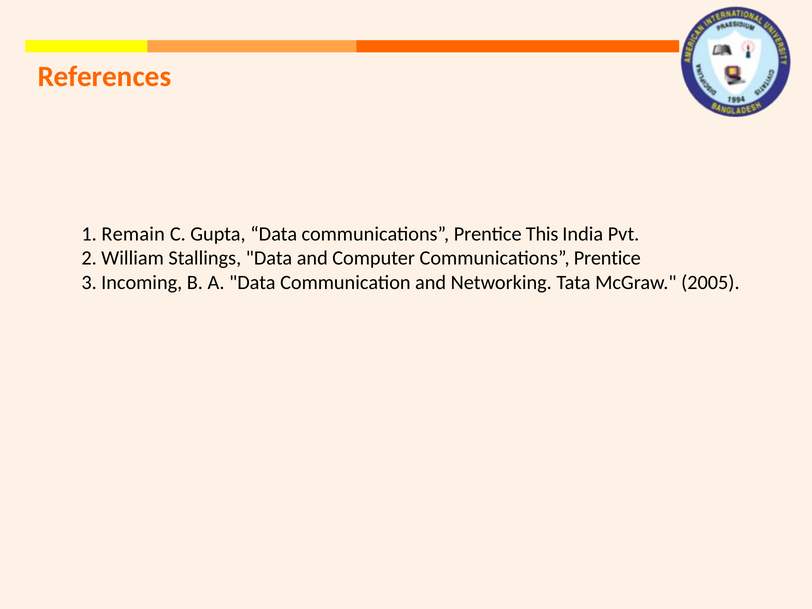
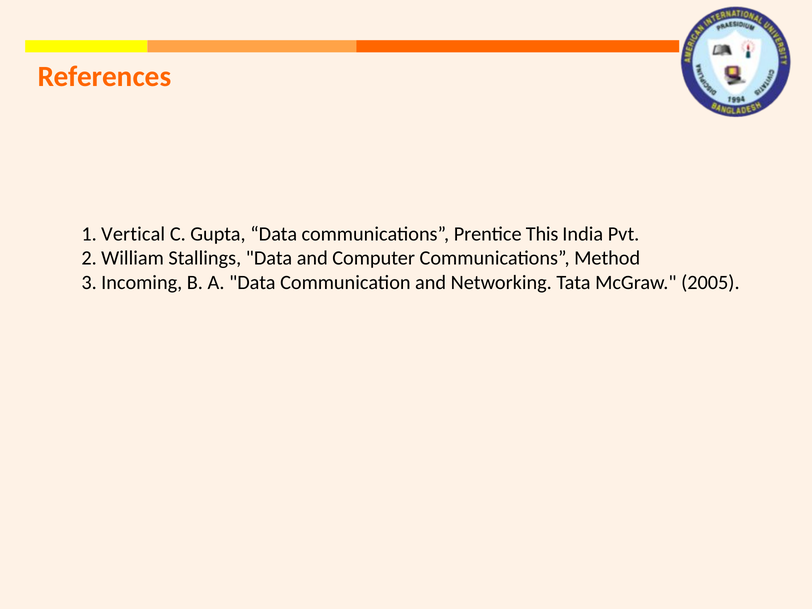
Remain: Remain -> Vertical (133, 234)
Computer Communications Prentice: Prentice -> Method (607, 258)
